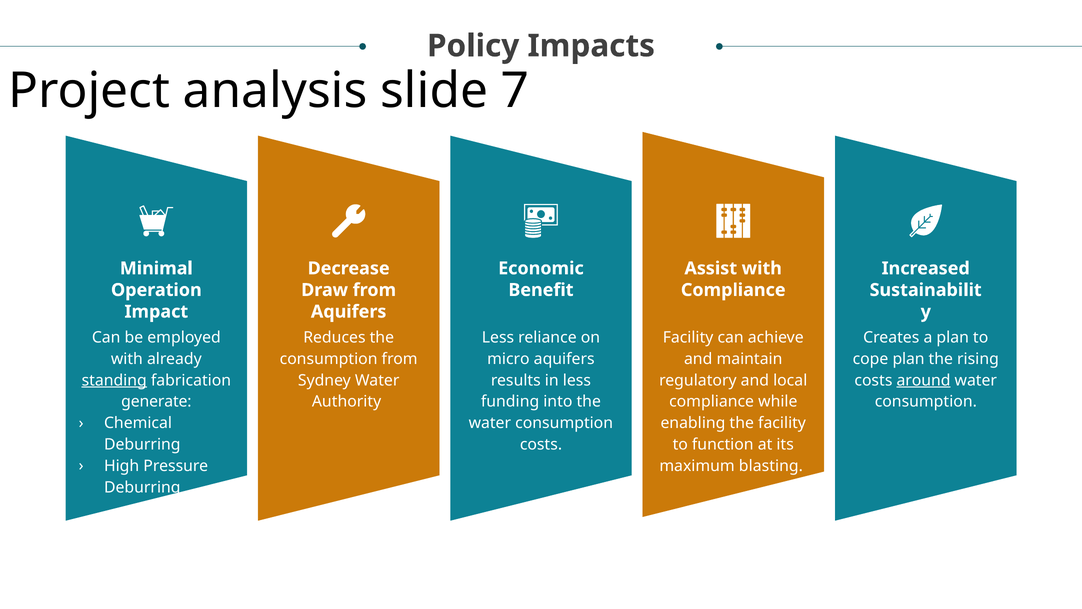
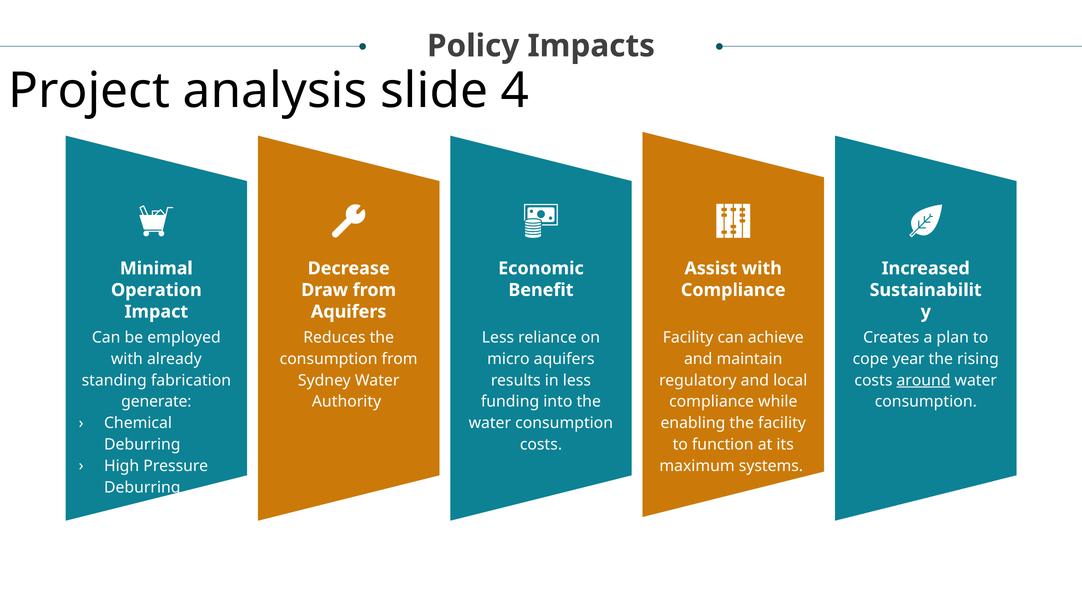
7: 7 -> 4 (515, 91)
cope plan: plan -> year (909, 359)
standing underline: present -> none (114, 380)
blasting: blasting -> systems (771, 466)
